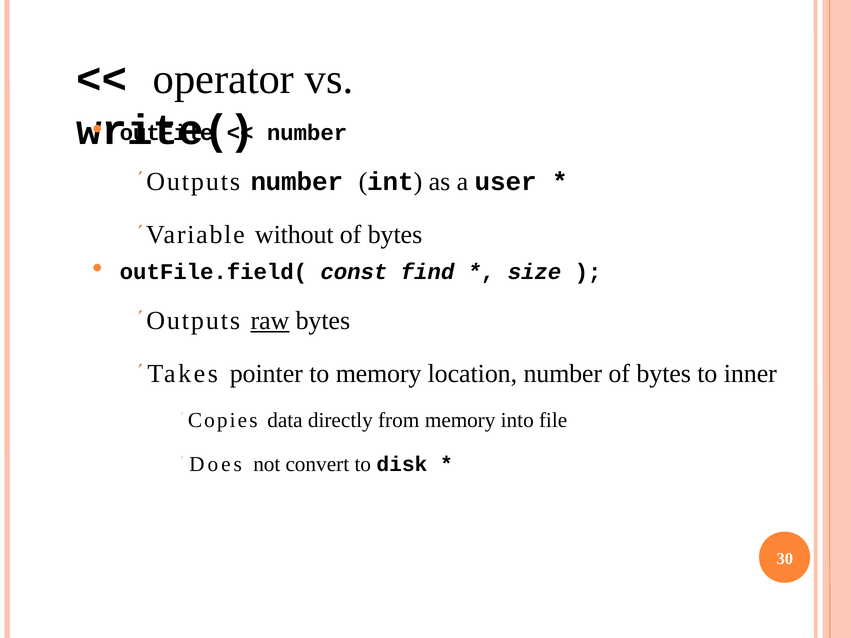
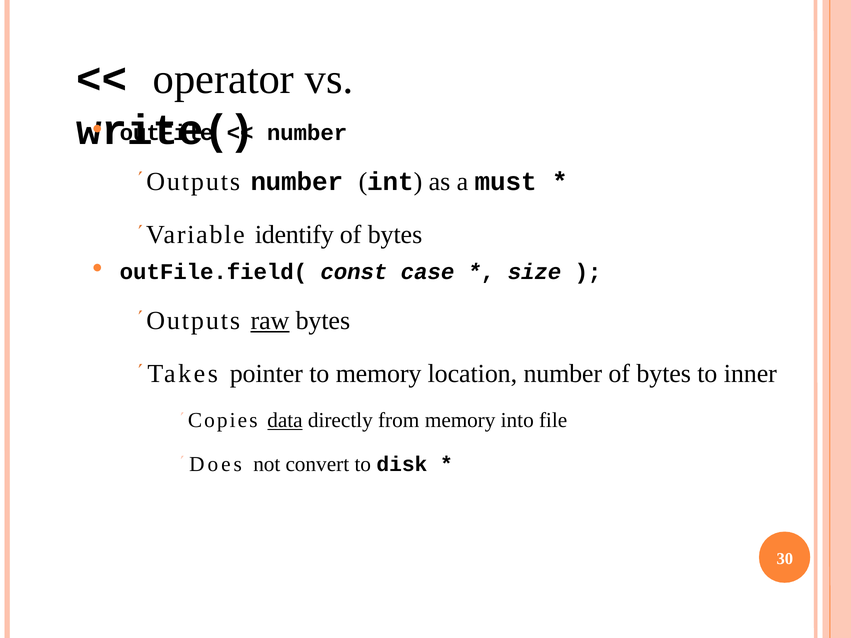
user: user -> must (506, 182)
without: without -> identify (294, 235)
find: find -> case (428, 272)
data underline: none -> present (285, 421)
